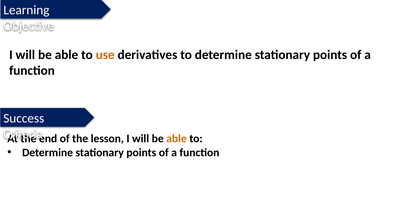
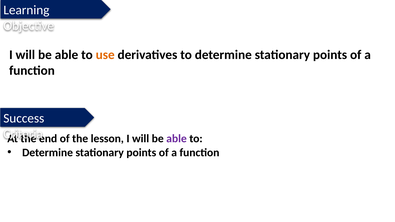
able colour: orange -> purple (177, 139)
